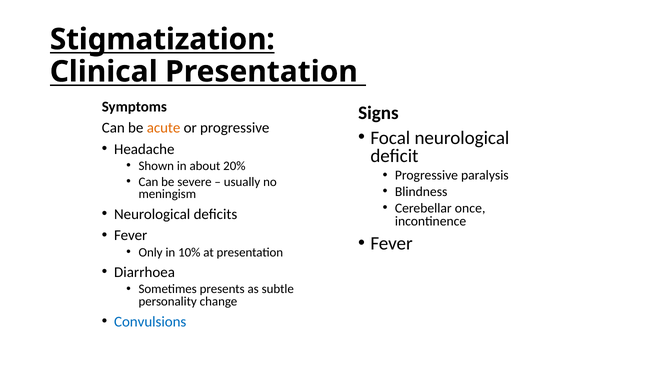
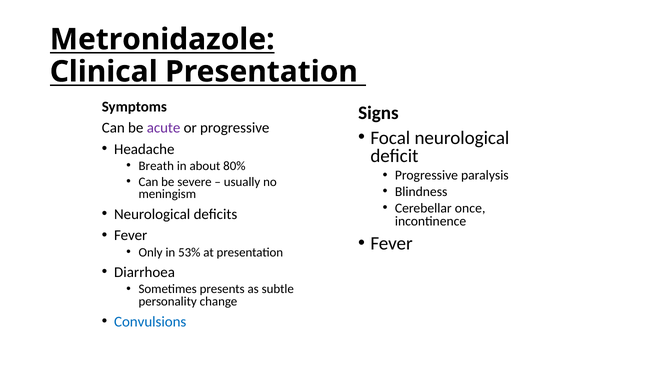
Stigmatization: Stigmatization -> Metronidazole (162, 39)
acute colour: orange -> purple (164, 128)
Shown: Shown -> Breath (156, 166)
20%: 20% -> 80% (234, 166)
10%: 10% -> 53% (189, 252)
